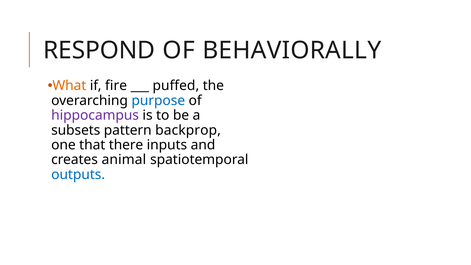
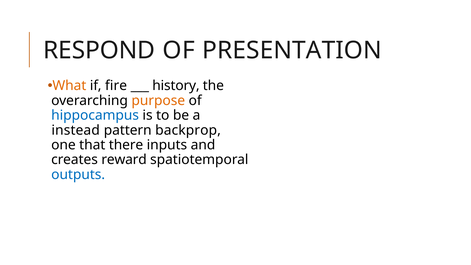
BEHAVIORALLY: BEHAVIORALLY -> PRESENTATION (292, 51)
puffed: puffed -> history (176, 86)
purpose colour: blue -> orange (158, 100)
hippocampus colour: purple -> blue (95, 115)
subsets: subsets -> instead (76, 130)
animal: animal -> reward (124, 160)
